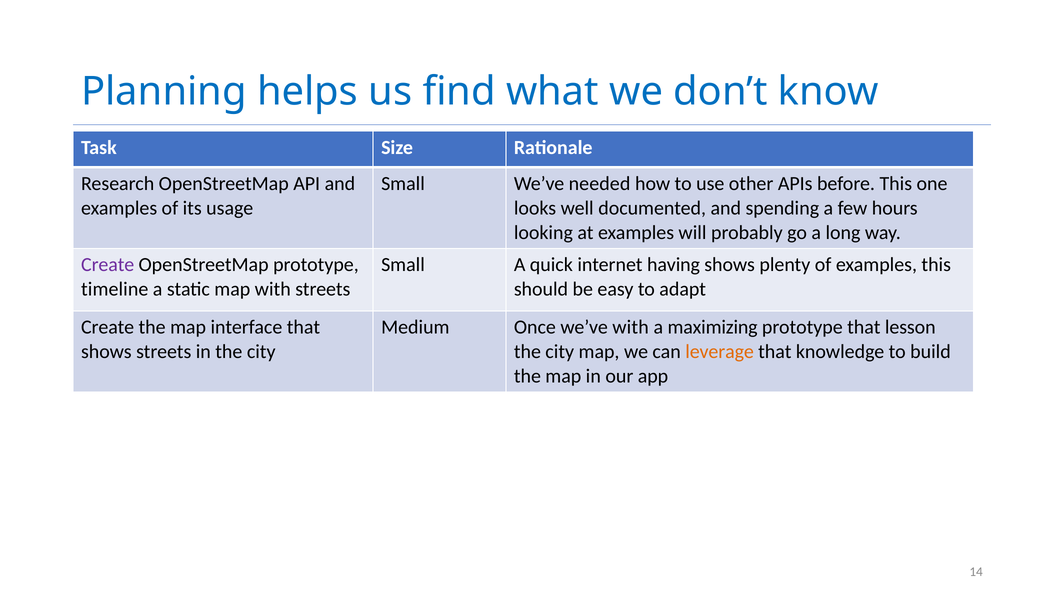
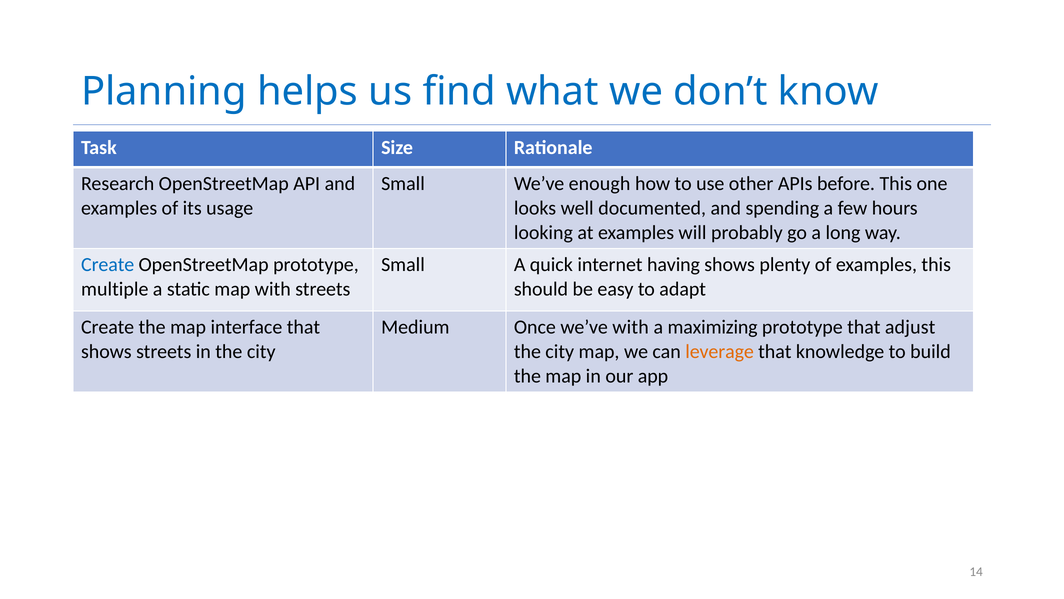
needed: needed -> enough (600, 184)
Create colour: purple -> blue (108, 265)
timeline: timeline -> multiple (115, 289)
lesson: lesson -> adjust (910, 327)
